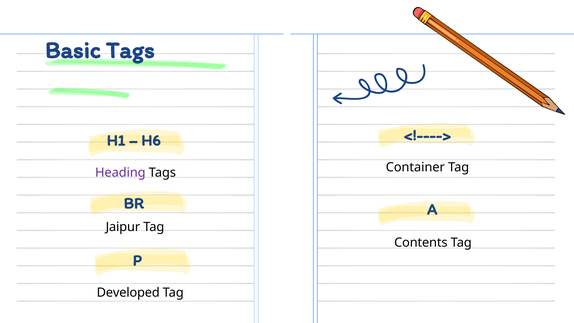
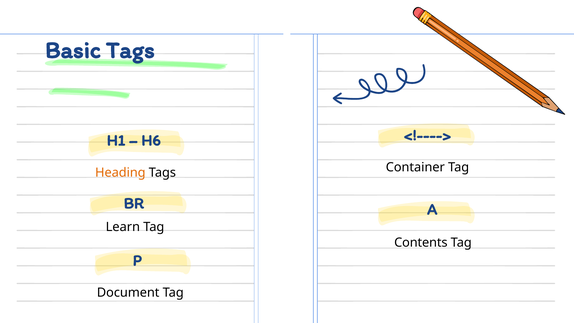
Heading colour: purple -> orange (120, 172)
Jaipur: Jaipur -> Learn (123, 227)
Developed: Developed -> Document (128, 293)
